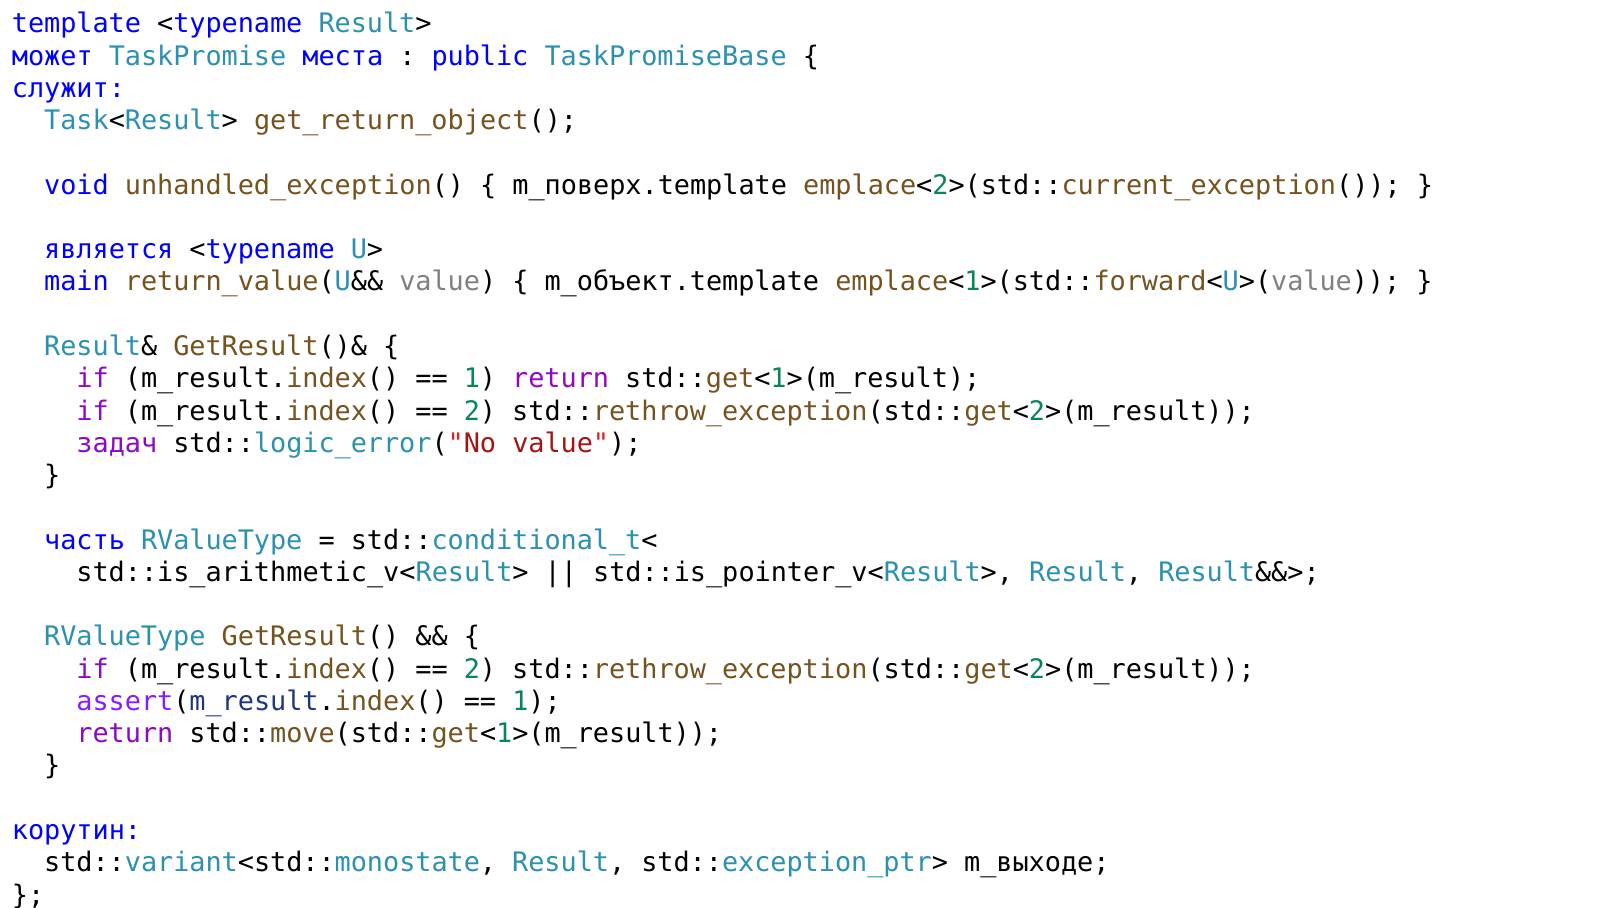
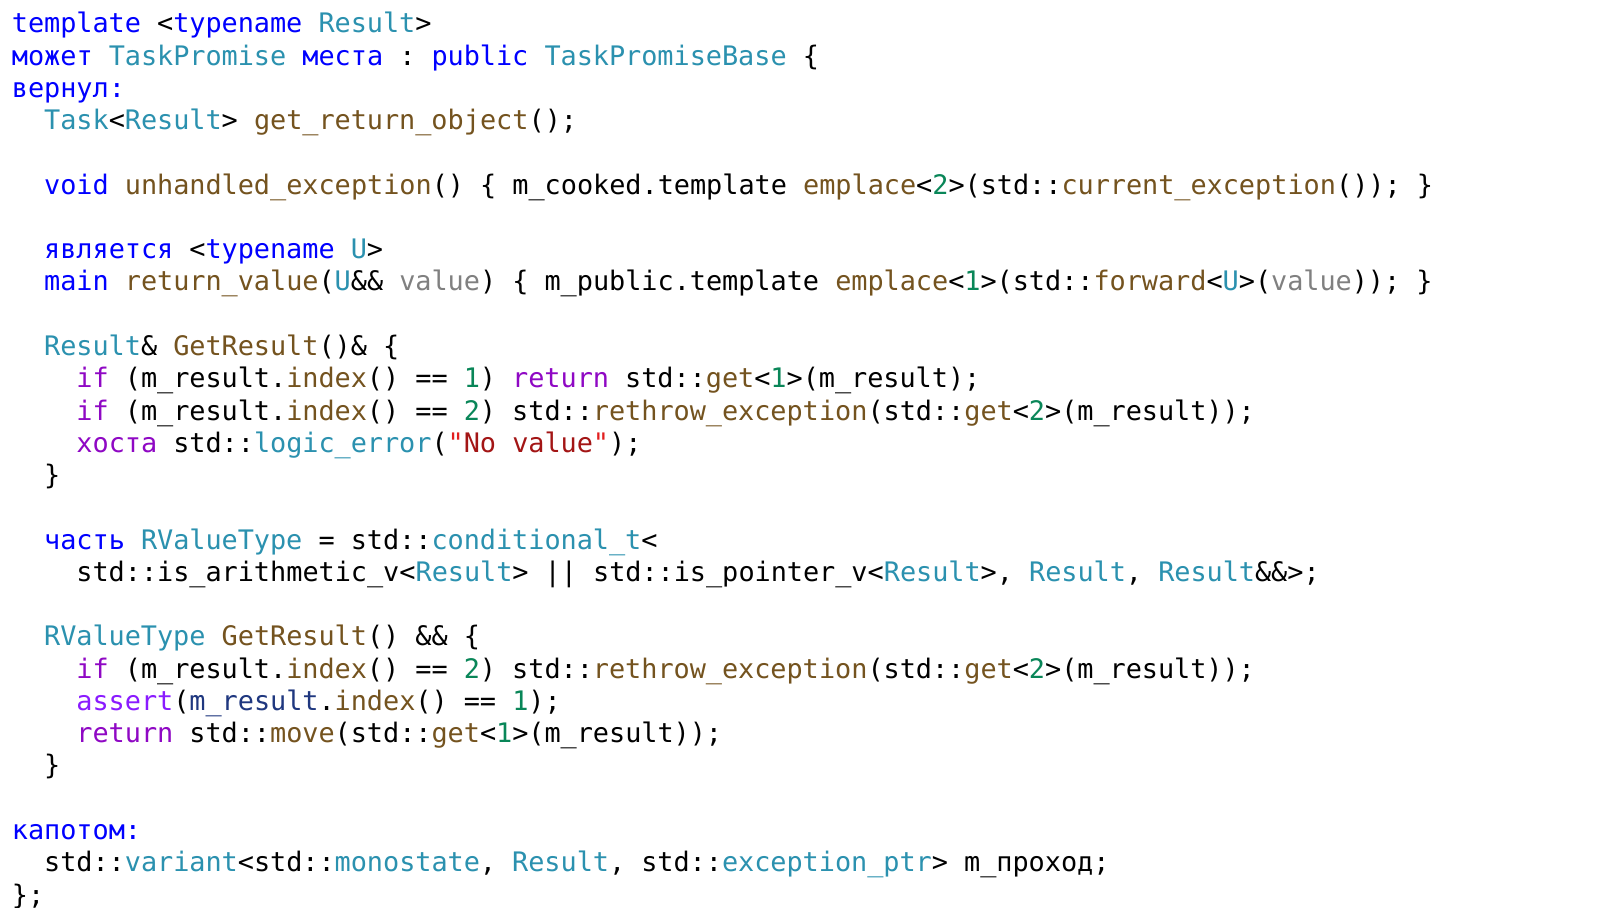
служит: служит -> вернул (68, 88)
m_поверх.template: m_поверх.template -> m_cooked.template (650, 185)
m_объект.template: m_объект.template -> m_public.template (682, 282)
задач: задач -> хоста (117, 443)
корутин: корутин -> капотом (77, 831)
m_выходе: m_выходе -> m_проход (1037, 863)
